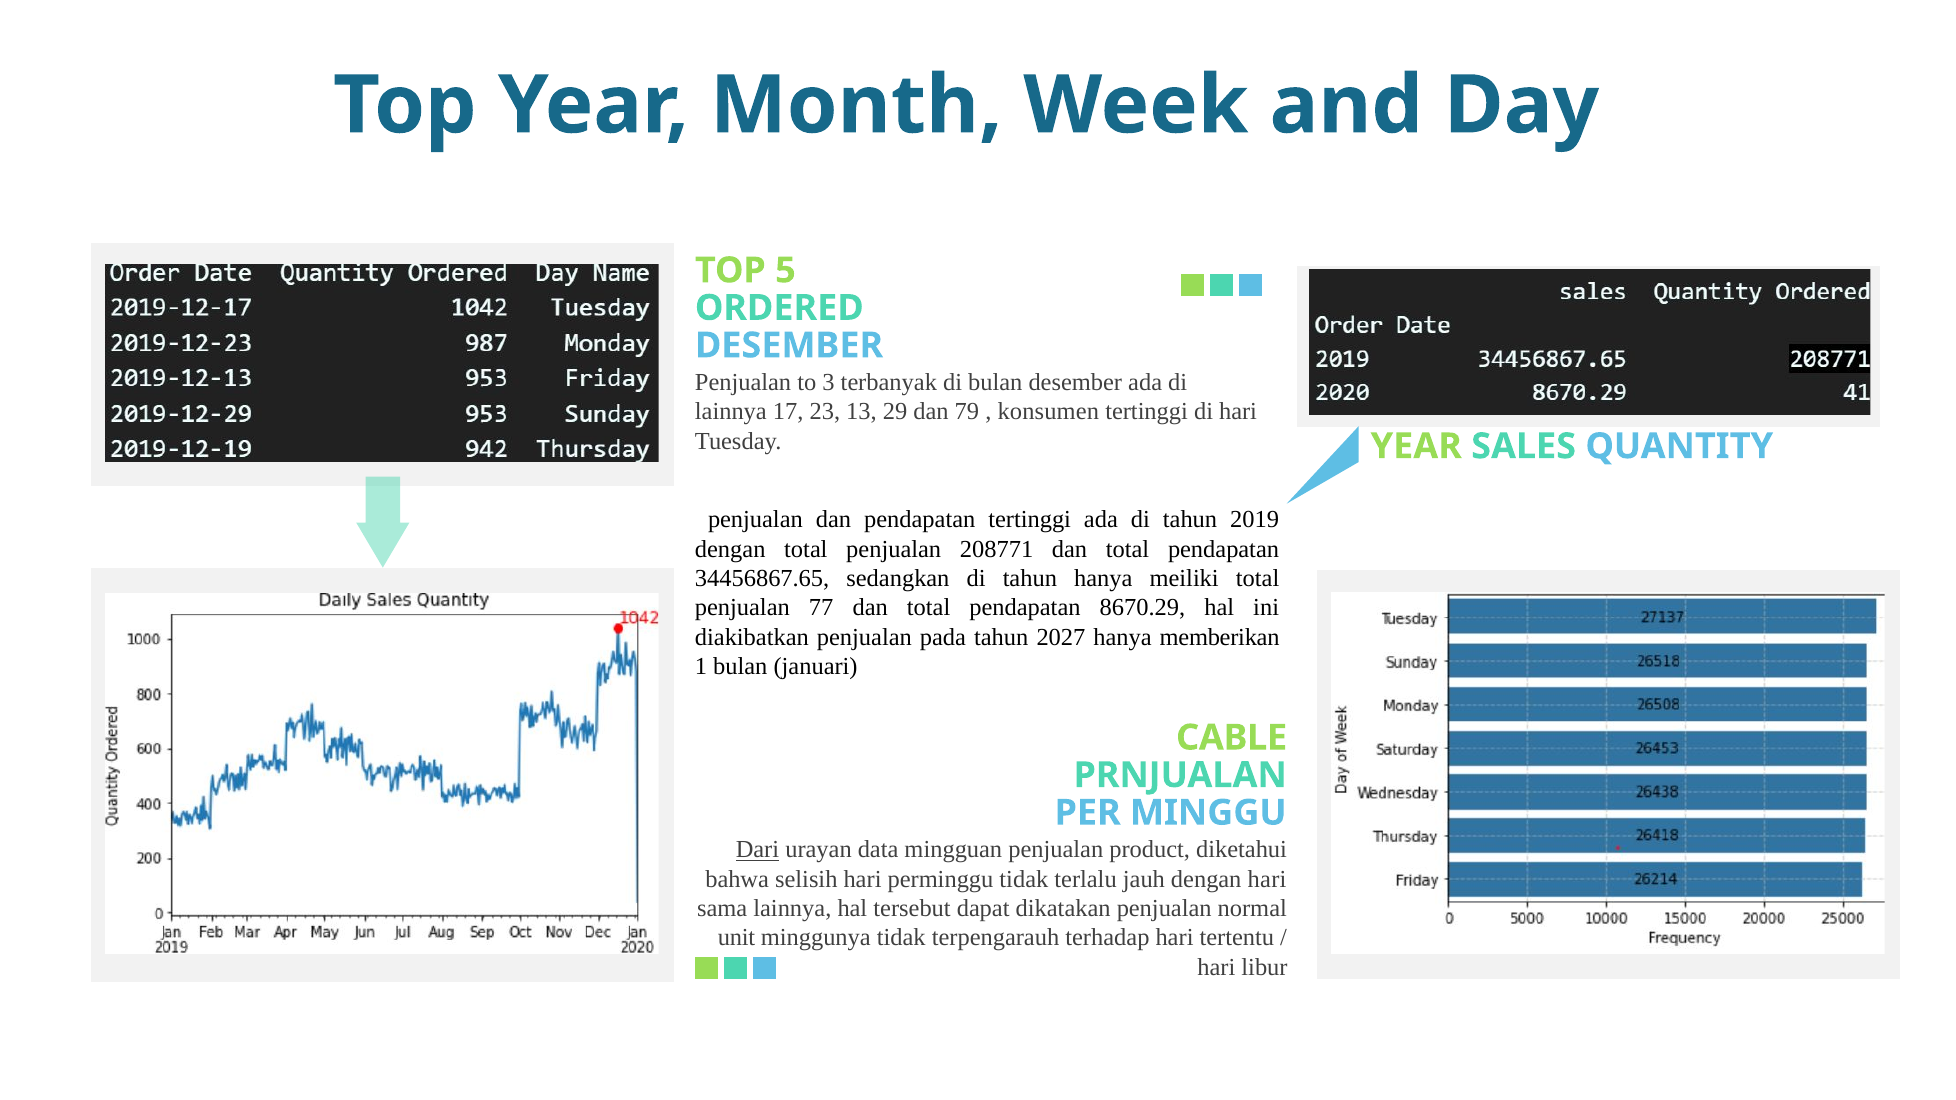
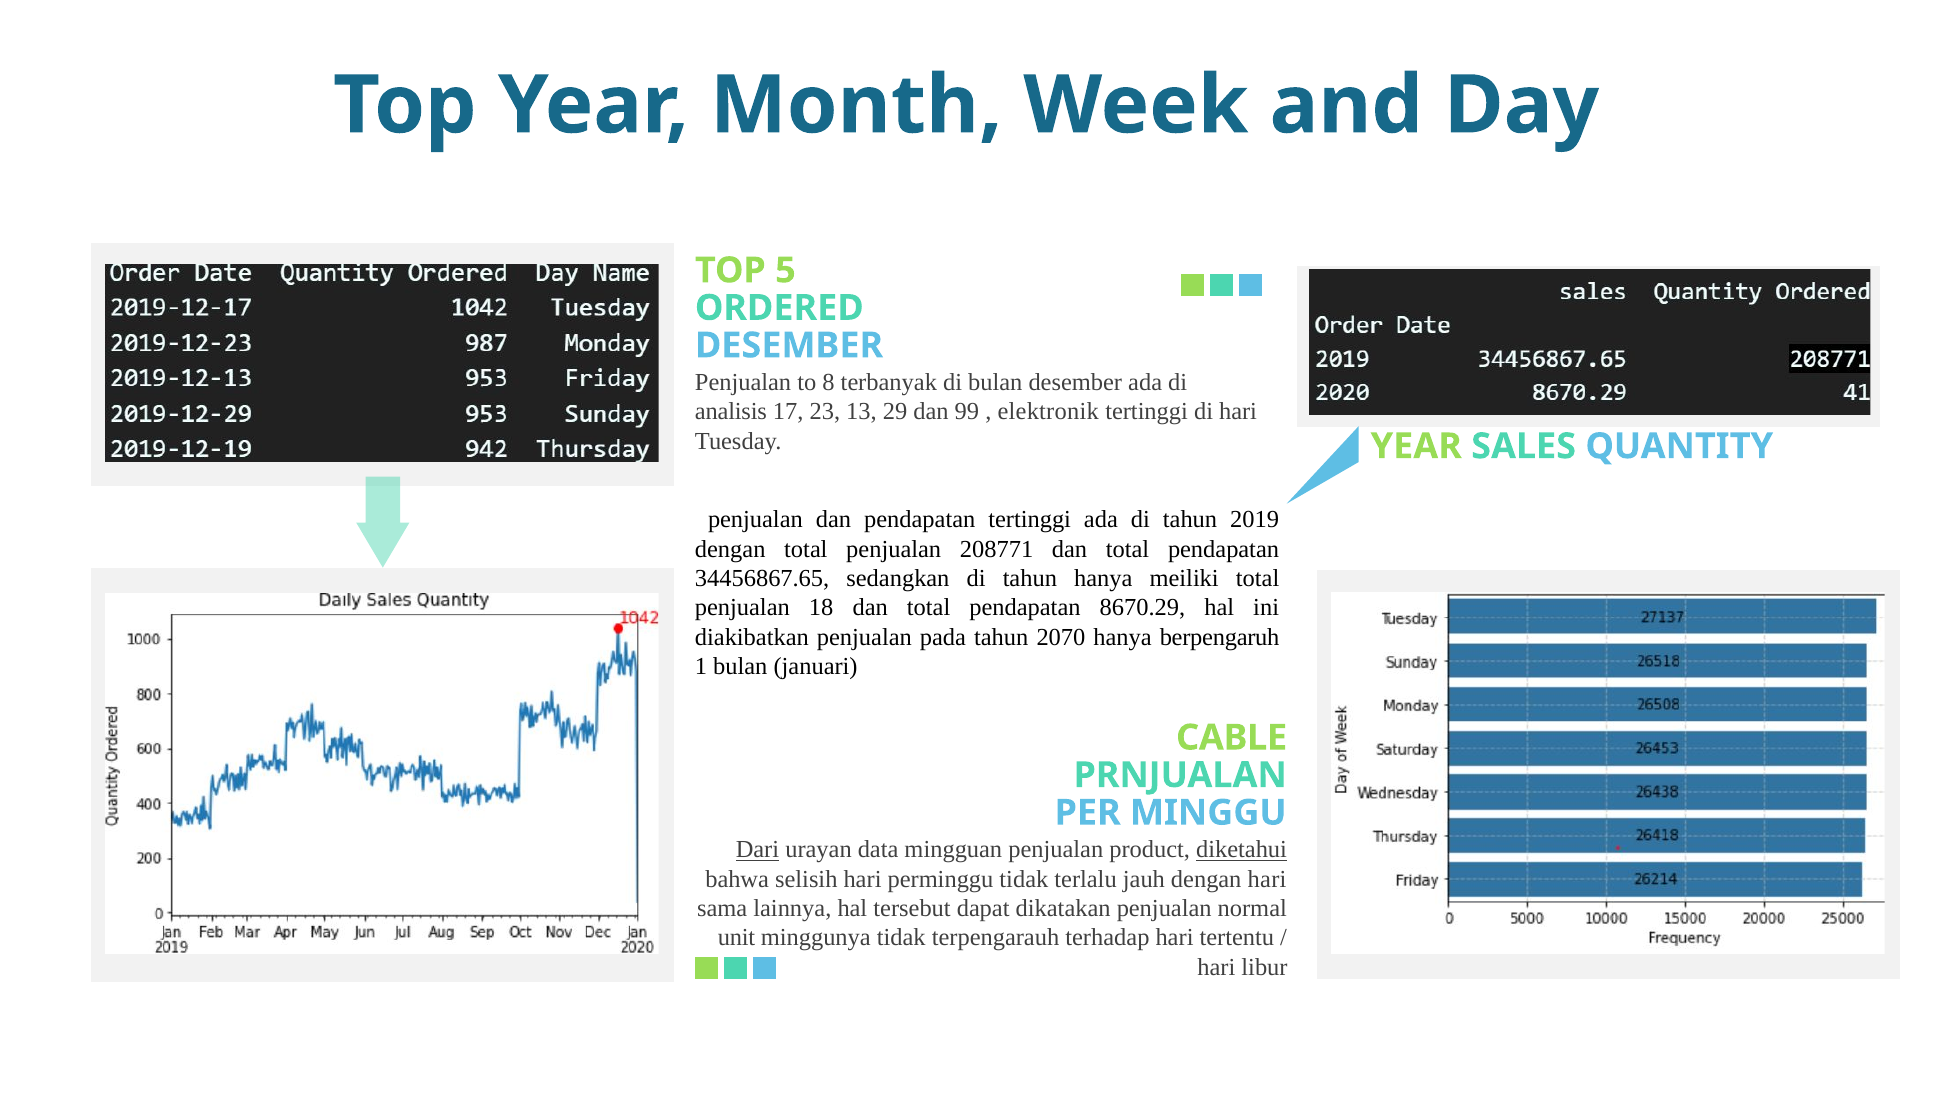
3: 3 -> 8 (829, 383)
lainnya: lainnya -> analisis (731, 412)
79: 79 -> 99 (967, 412)
konsumen: konsumen -> elektronik (1048, 412)
77: 77 -> 18 (821, 608)
2027: 2027 -> 2070 (1061, 637)
memberikan: memberikan -> berpengaruh (1220, 637)
diketahui underline: none -> present (1242, 850)
